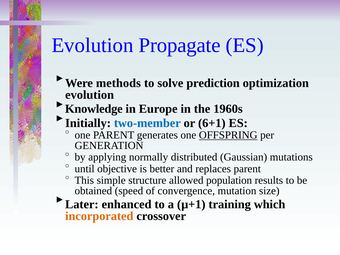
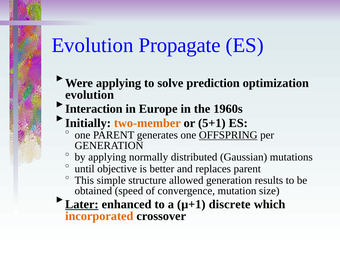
Were methods: methods -> applying (119, 83)
Knowledge: Knowledge -> Interaction (94, 109)
two-member colour: blue -> orange (147, 123)
6+1: 6+1 -> 5+1 (212, 123)
allowed population: population -> generation (229, 180)
Later underline: none -> present (82, 204)
training: training -> discrete (230, 204)
